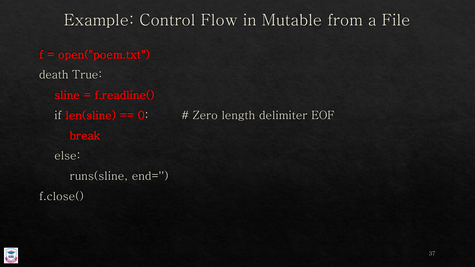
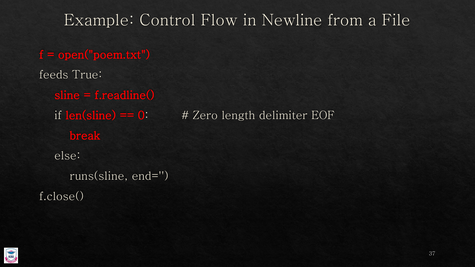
Mutable: Mutable -> Newline (292, 20)
death: death -> feeds (54, 75)
